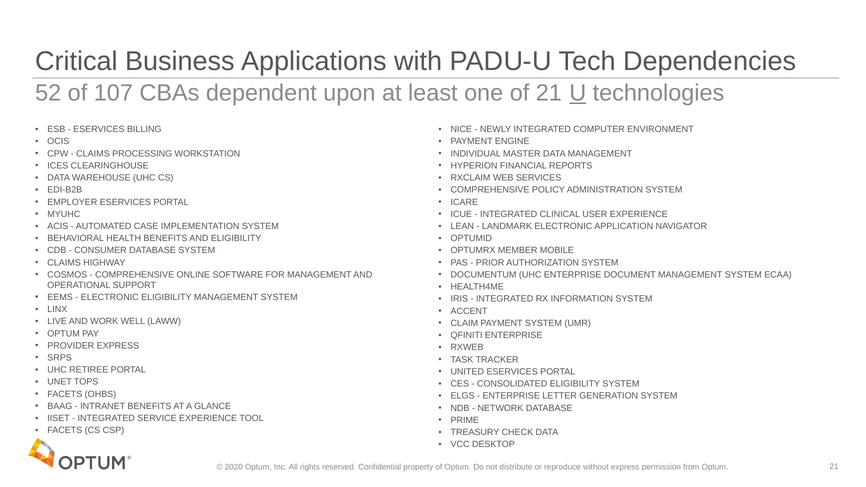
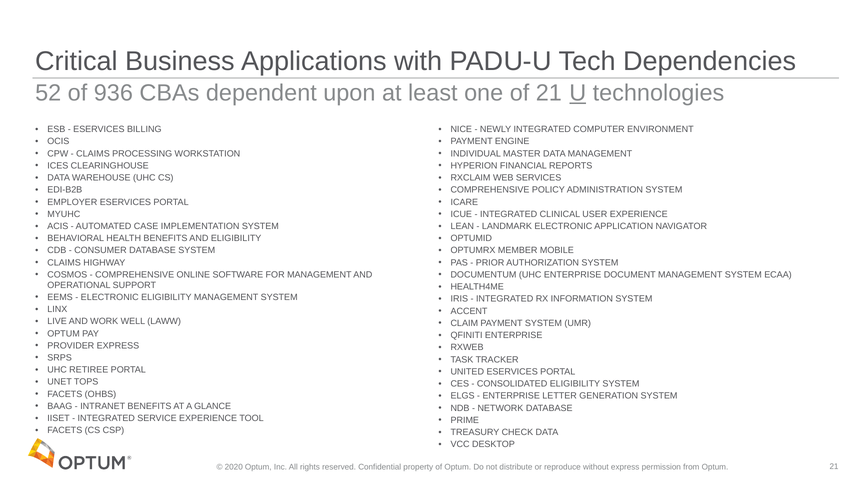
107: 107 -> 936 (113, 93)
